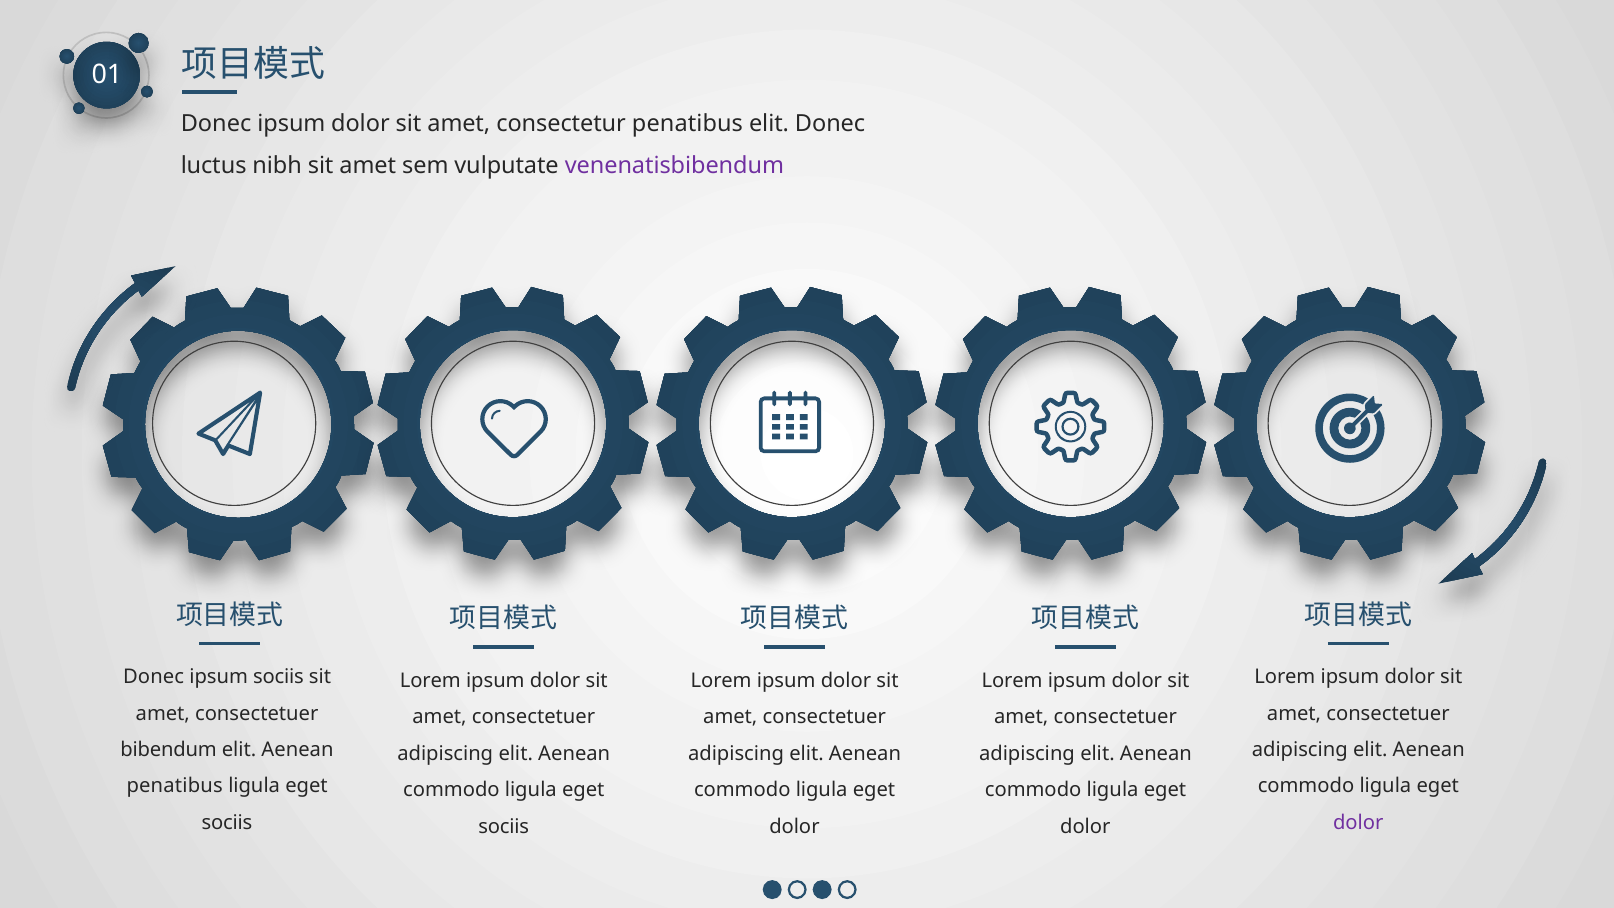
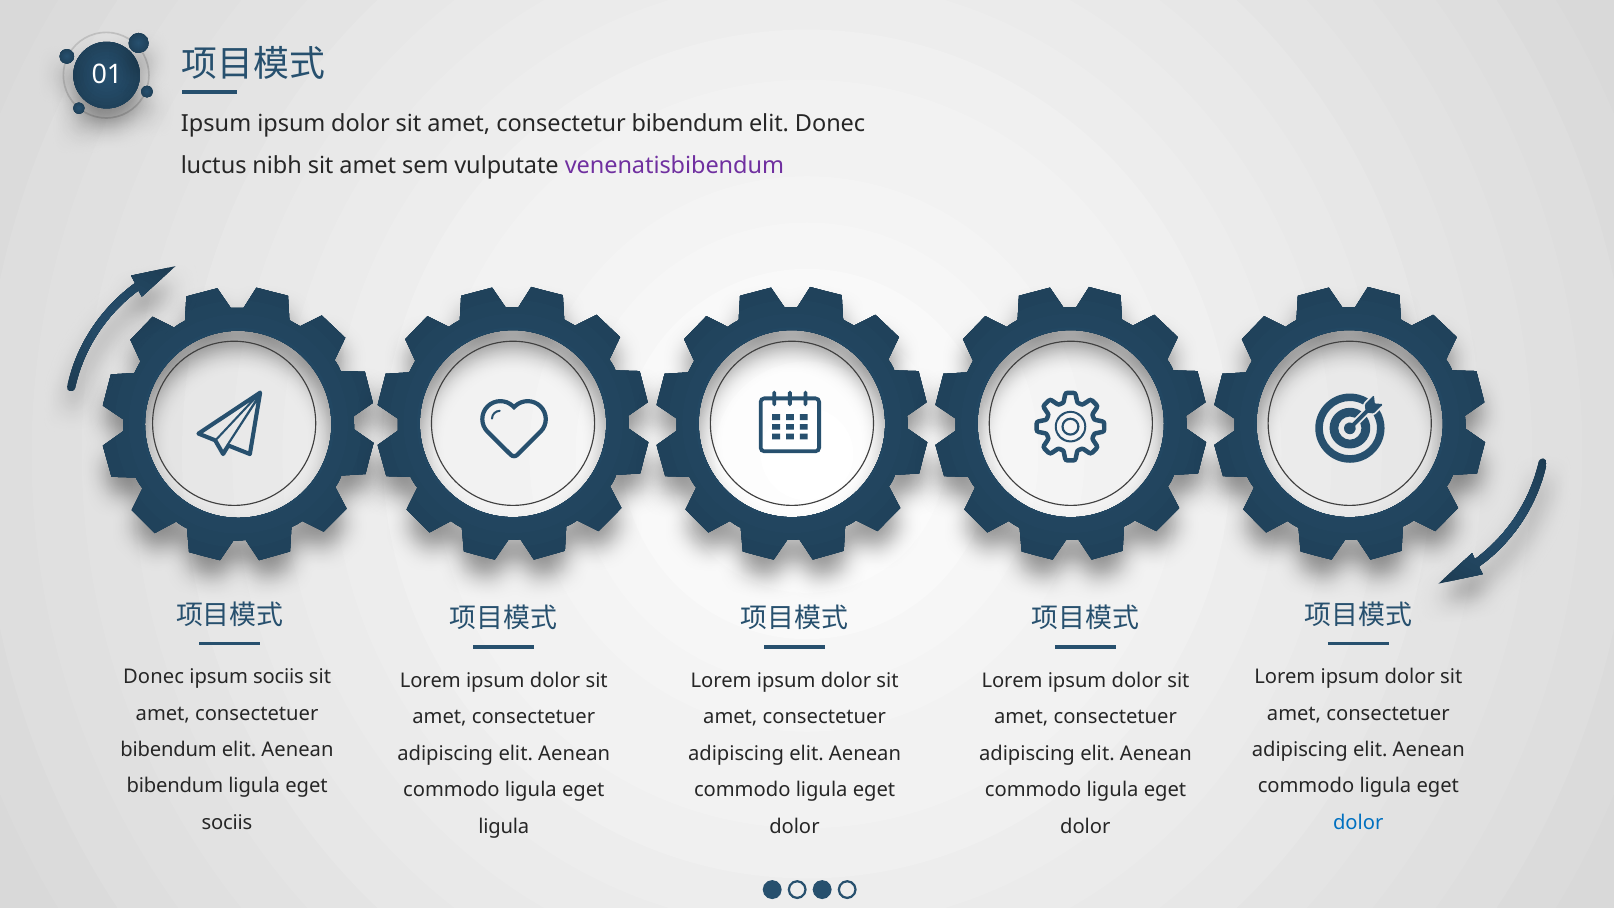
Donec: Donec -> Ipsum (216, 124)
consectetur penatibus: penatibus -> bibendum (688, 124)
penatibus: penatibus -> bibendum (175, 786)
dolor colour: purple -> blue (1358, 823)
sociis: sociis -> ligula (504, 826)
